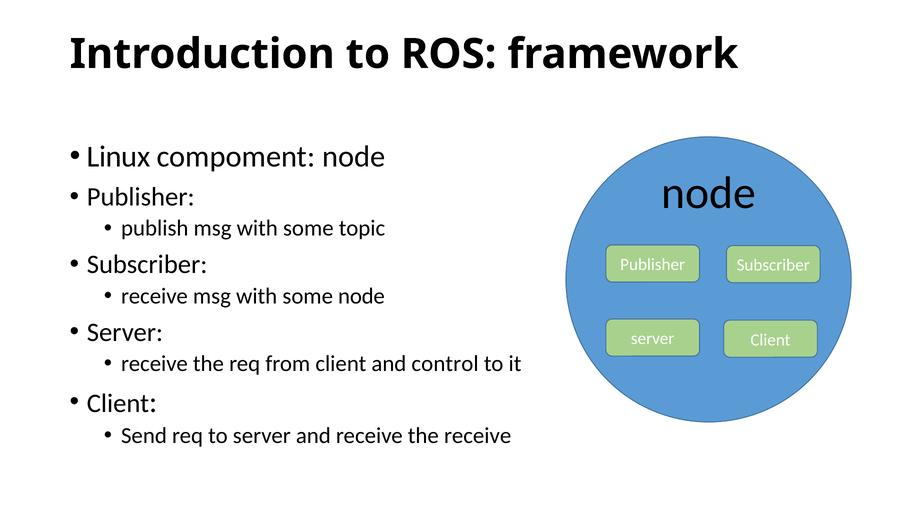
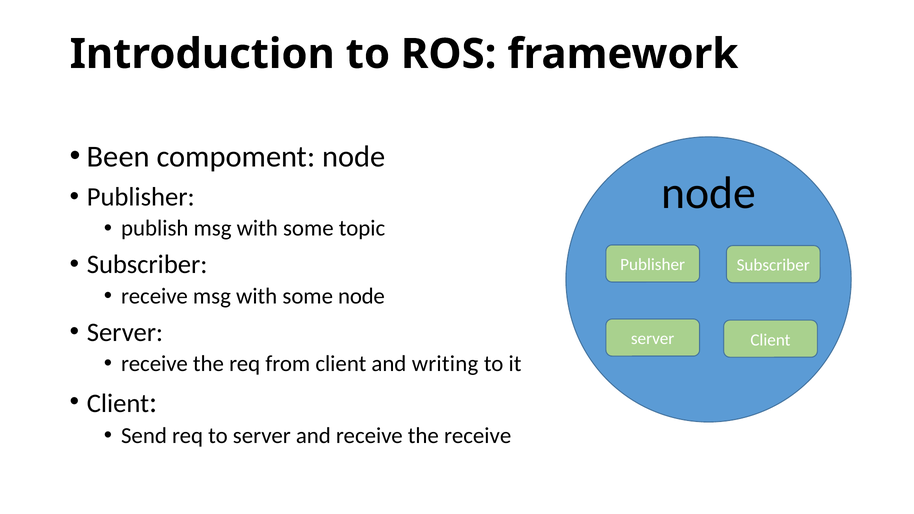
Linux: Linux -> Been (118, 157)
control: control -> writing (445, 364)
